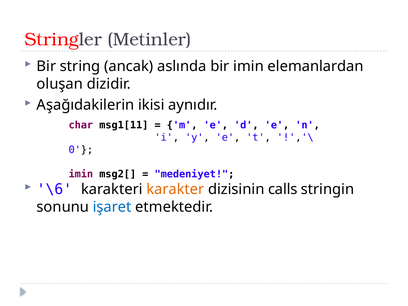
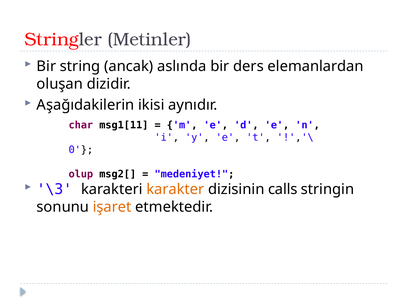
bir imin: imin -> ders (249, 66)
imin: imin -> olup (81, 174)
\6: \6 -> \3 (54, 189)
işaret colour: blue -> orange (112, 207)
